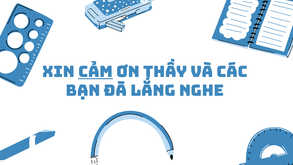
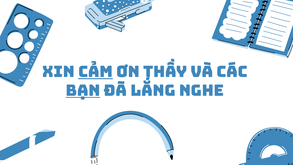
bạn underline: none -> present (83, 91)
